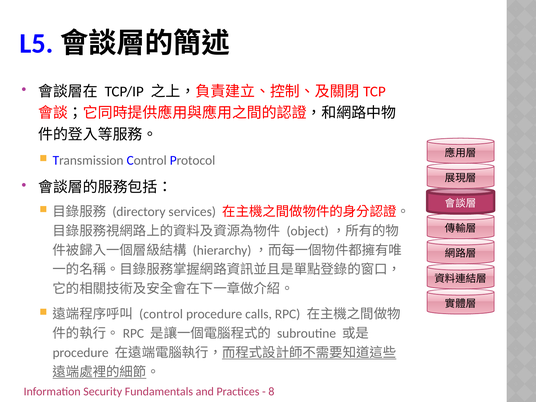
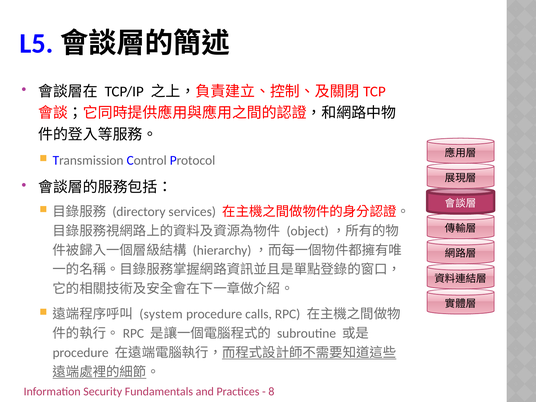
control: control -> system (161, 314)
